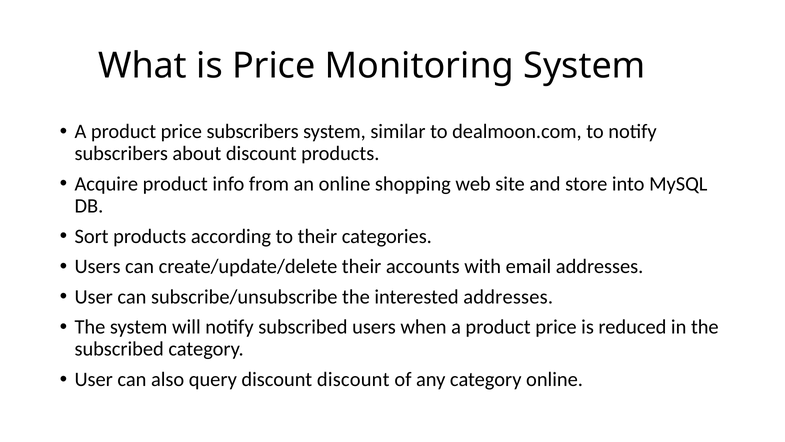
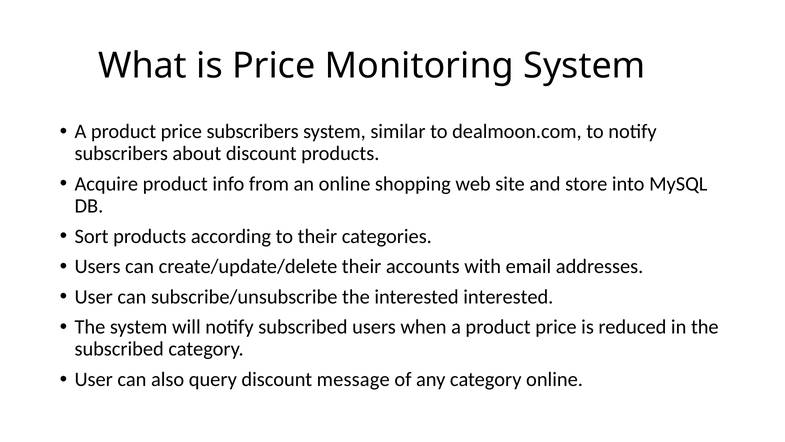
interested addresses: addresses -> interested (508, 297)
discount discount: discount -> message (353, 379)
